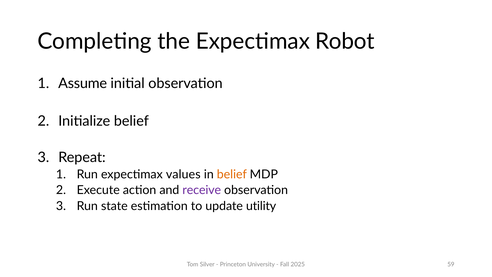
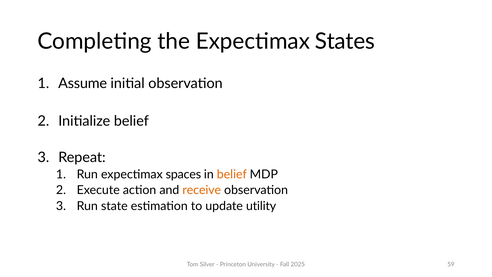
Robot: Robot -> States (345, 41)
values: values -> spaces (183, 174)
receive colour: purple -> orange (202, 190)
